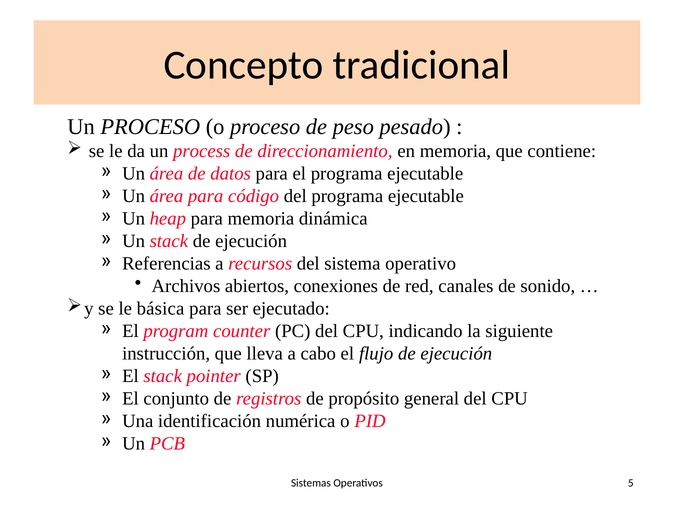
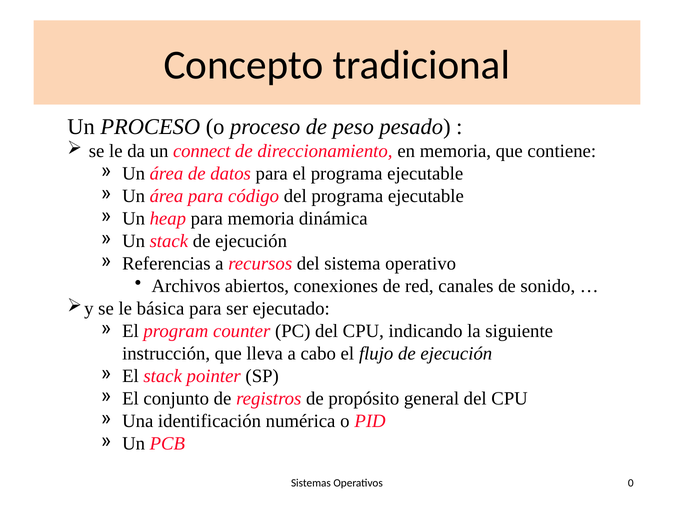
process: process -> connect (202, 151)
5: 5 -> 0 (631, 483)
